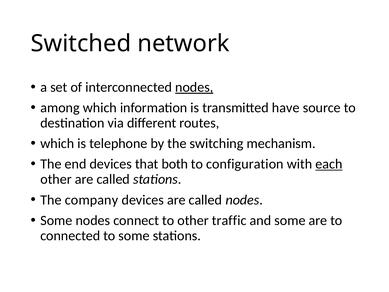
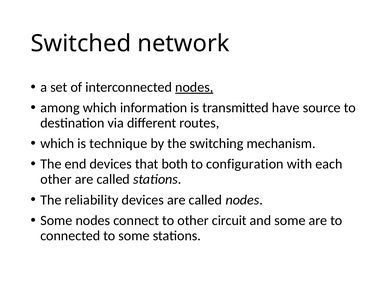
telephone: telephone -> technique (118, 143)
each underline: present -> none (329, 164)
company: company -> reliability (92, 200)
traffic: traffic -> circuit (229, 220)
